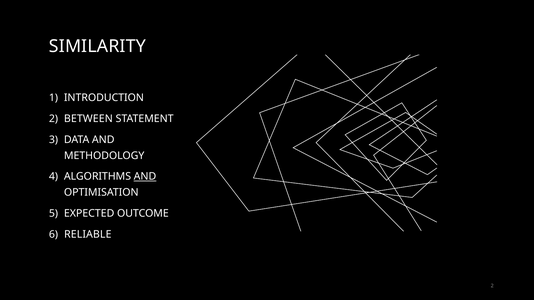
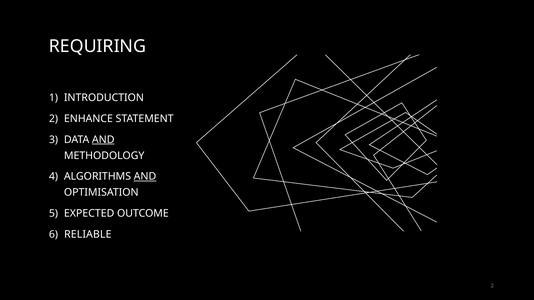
SIMILARITY: SIMILARITY -> REQUIRING (98, 46)
BETWEEN: BETWEEN -> ENHANCE (88, 119)
AND underline: none -> present (103, 140)
